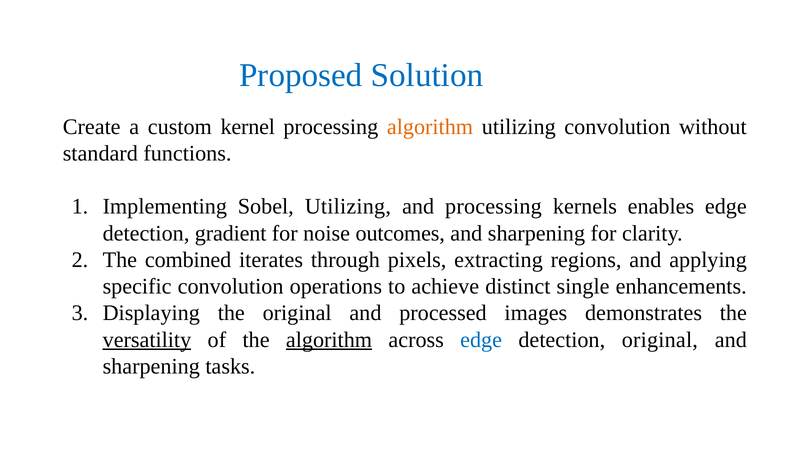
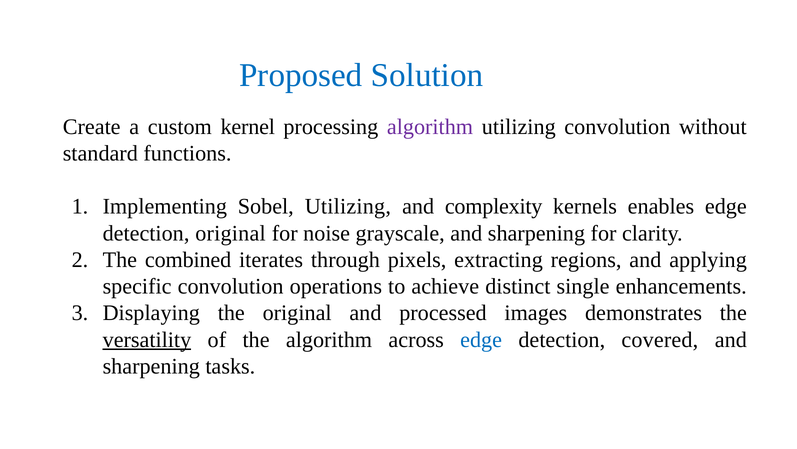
algorithm colour: orange -> purple (430, 127)
and processing: processing -> complexity (494, 206)
detection gradient: gradient -> original (230, 233)
outcomes: outcomes -> grayscale (400, 233)
algorithm underline: present -> none (329, 339)
detection original: original -> covered (660, 339)
